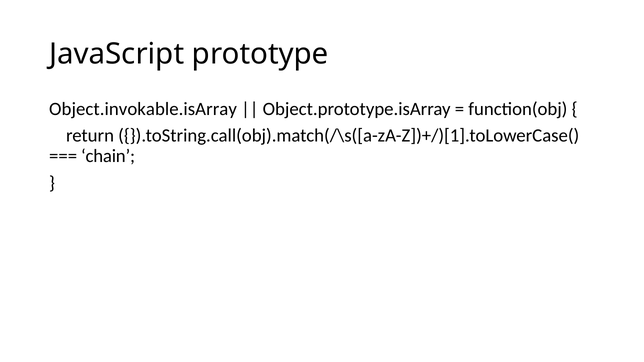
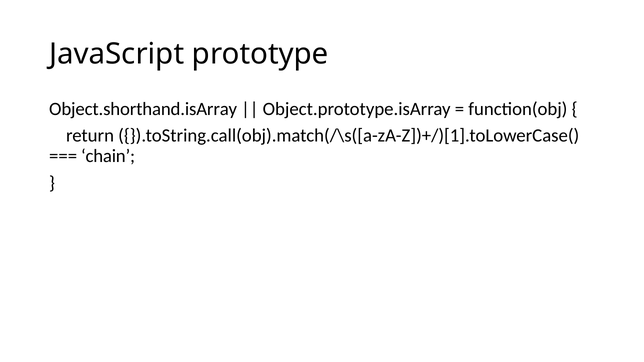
Object.invokable.isArray: Object.invokable.isArray -> Object.shorthand.isArray (143, 109)
